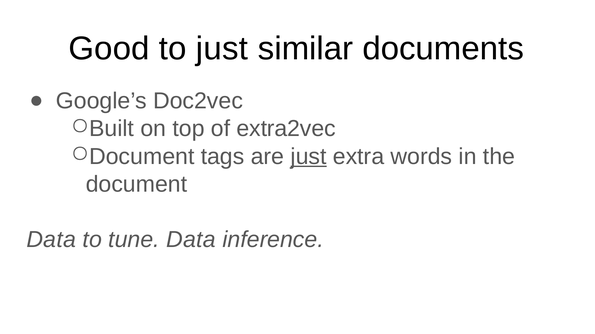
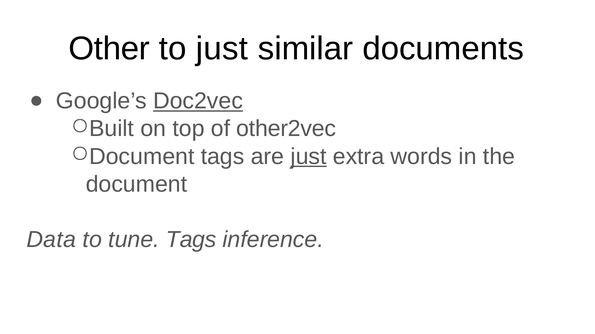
Good: Good -> Other (109, 49)
Doc2vec underline: none -> present (198, 101)
extra2vec: extra2vec -> other2vec (286, 129)
tune Data: Data -> Tags (191, 240)
